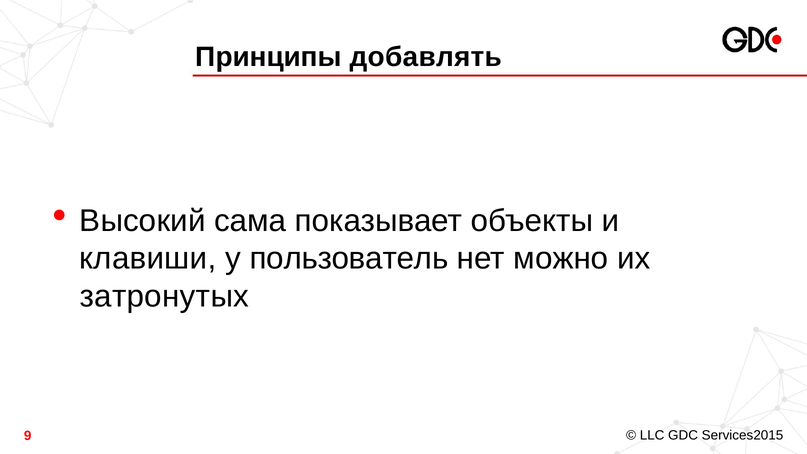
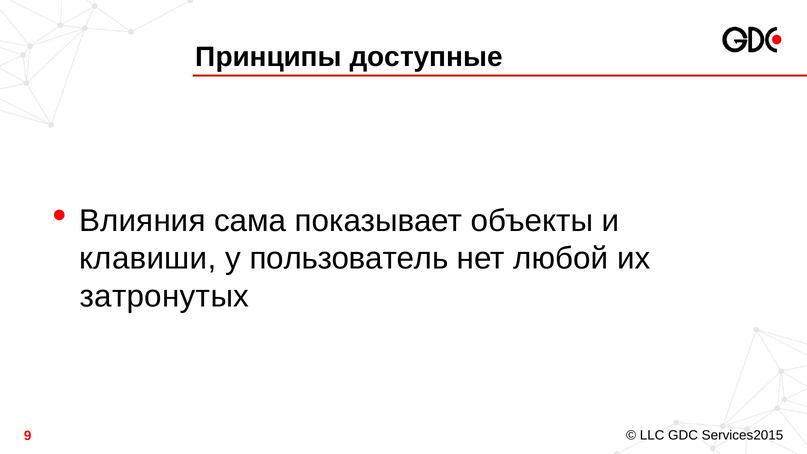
добавлять: добавлять -> доступные (426, 57)
Высокий: Высокий -> Влияния (143, 221)
можно: можно -> любой (561, 258)
